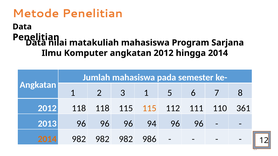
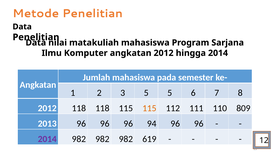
3 1: 1 -> 5 (146, 93)
361: 361 -> 809 (243, 109)
2014 colour: orange -> purple (47, 139)
986: 986 -> 619 (149, 139)
